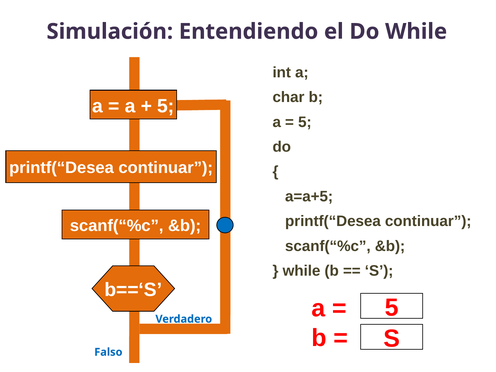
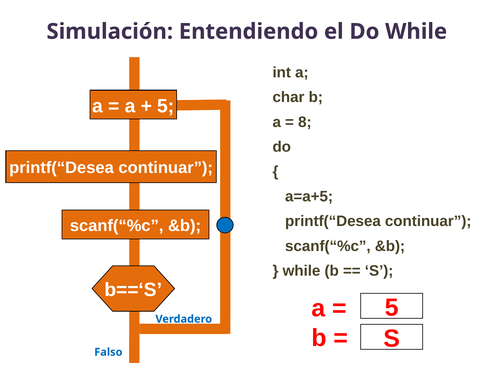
5: 5 -> 8 (305, 122)
